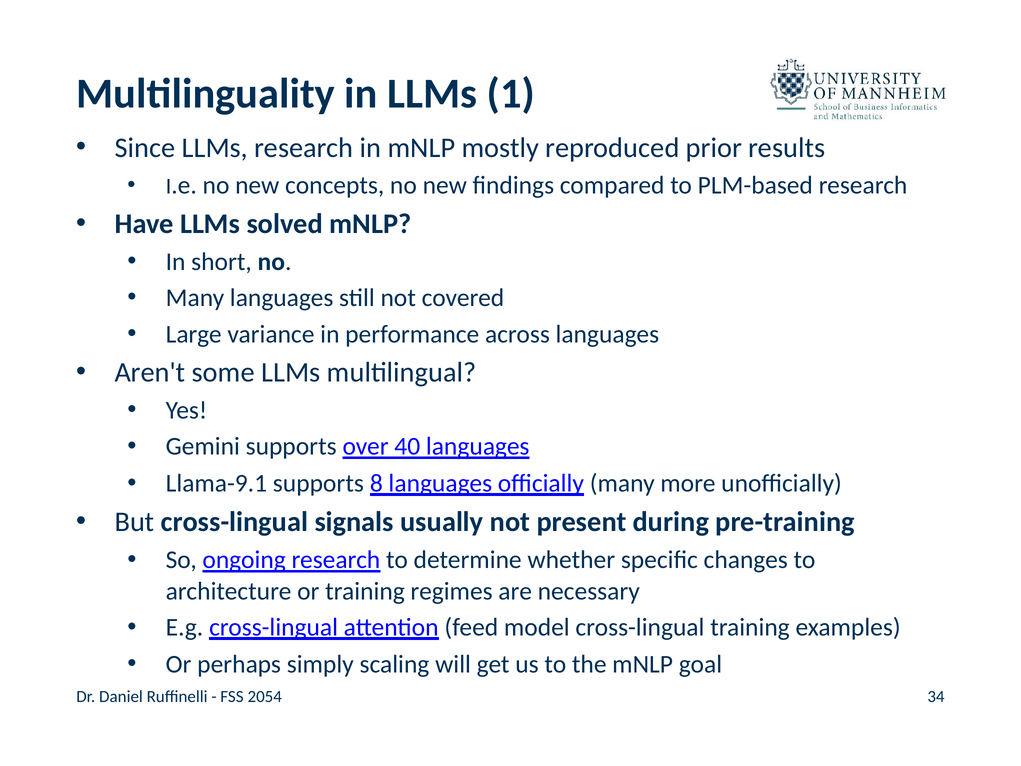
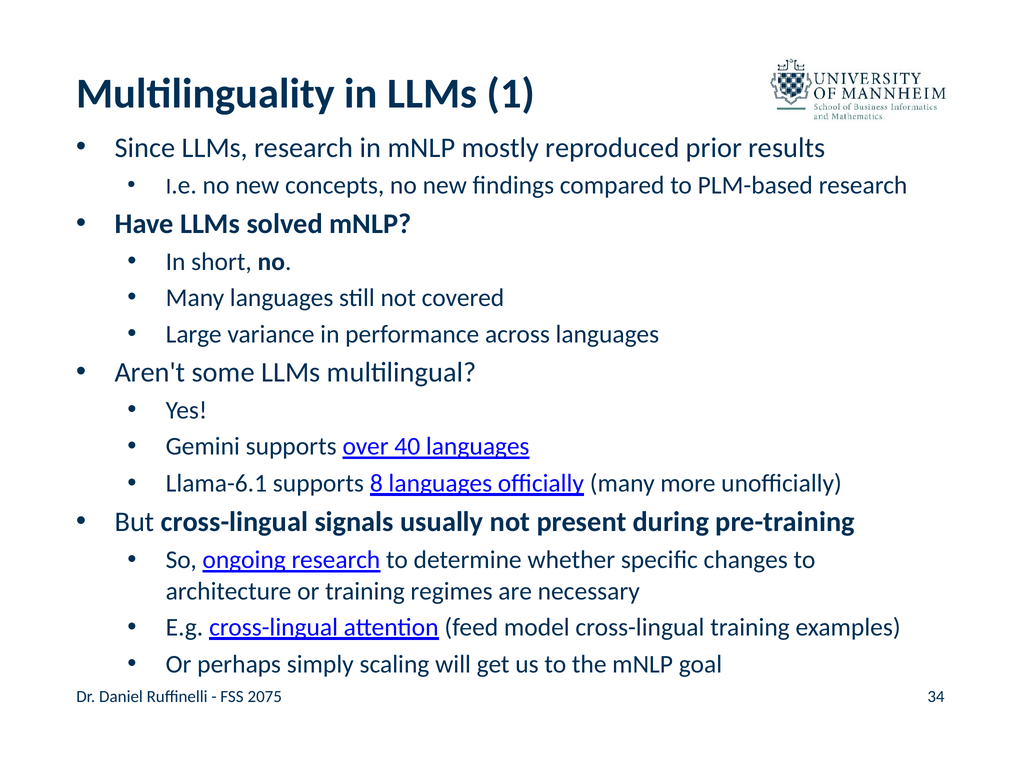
Llama-9.1: Llama-9.1 -> Llama-6.1 (216, 483)
2054: 2054 -> 2075 (265, 696)
